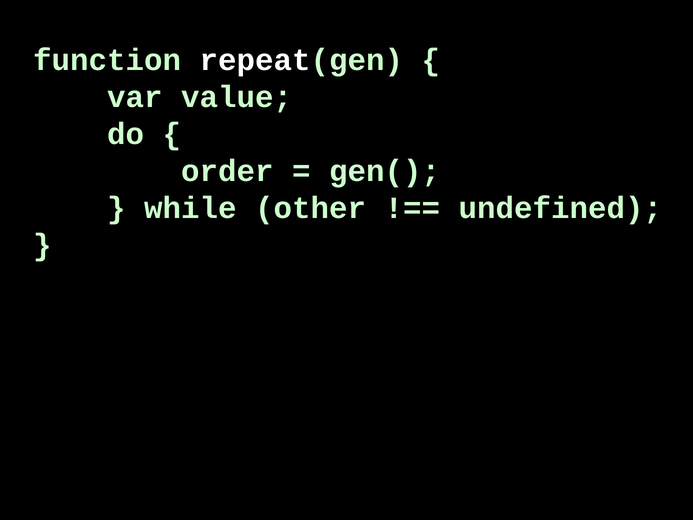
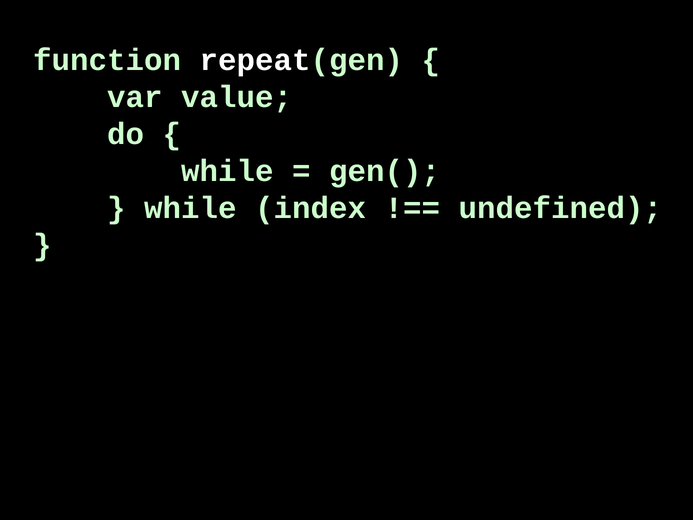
order: order -> while (227, 171)
other: other -> index (311, 208)
